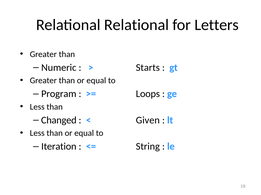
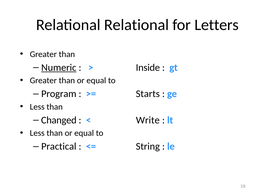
Numeric underline: none -> present (59, 68)
Starts: Starts -> Inside (148, 68)
Loops: Loops -> Starts (148, 94)
Given: Given -> Write (148, 121)
Iteration: Iteration -> Practical (59, 147)
